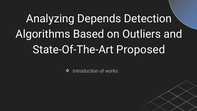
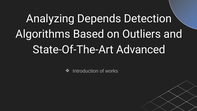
Proposed: Proposed -> Advanced (141, 50)
